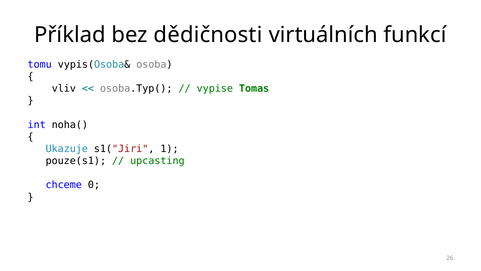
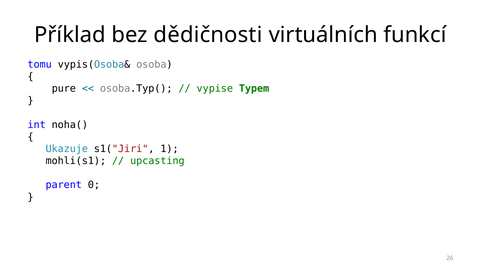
vliv: vliv -> pure (64, 88)
Tomas: Tomas -> Typem (254, 88)
pouze(s1: pouze(s1 -> mohli(s1 (76, 161)
chceme: chceme -> parent (64, 185)
